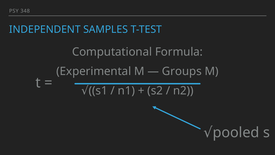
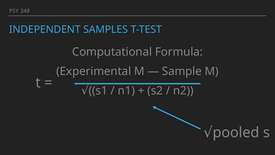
Groups: Groups -> Sample (182, 71)
